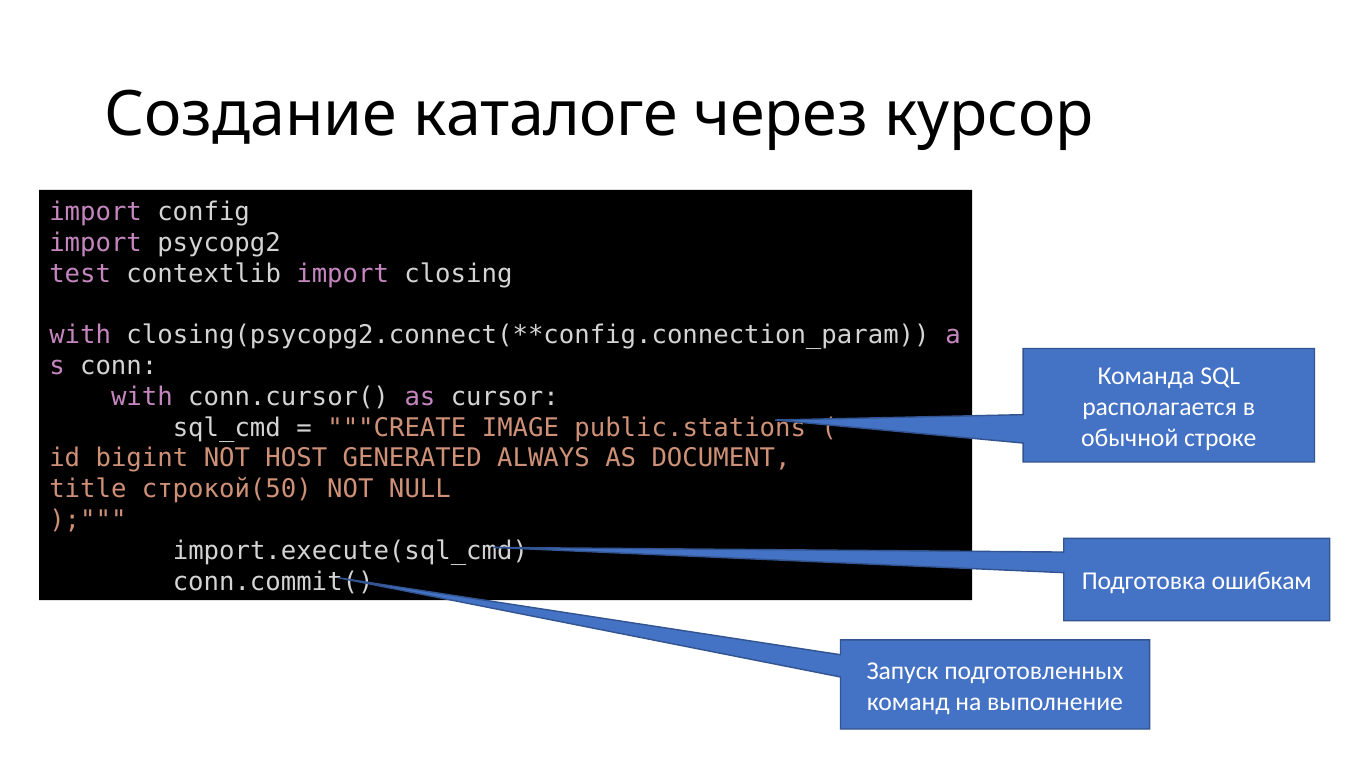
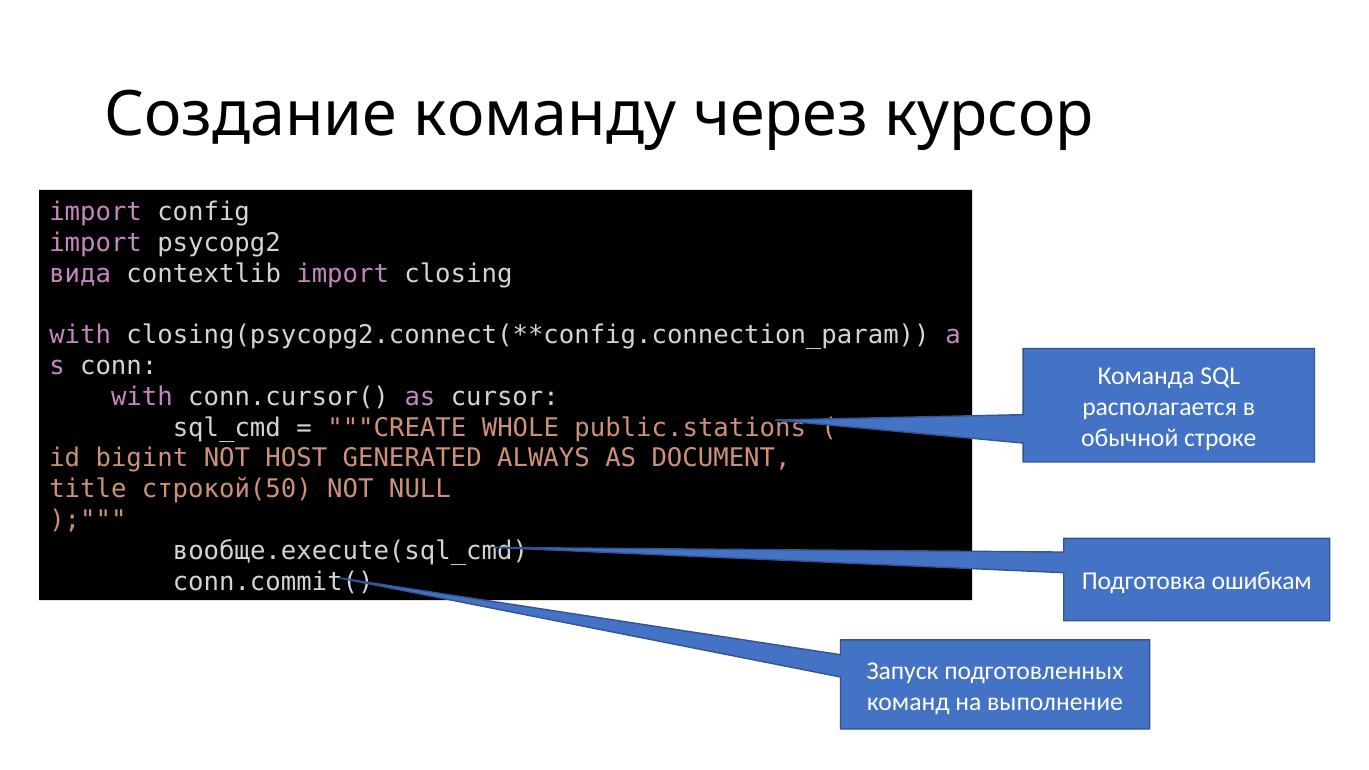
каталоге: каталоге -> команду (545, 115)
test: test -> вида (80, 274)
IMAGE: IMAGE -> WHOLE (520, 428)
import.execute(sql_cmd: import.execute(sql_cmd -> вообще.execute(sql_cmd (350, 551)
